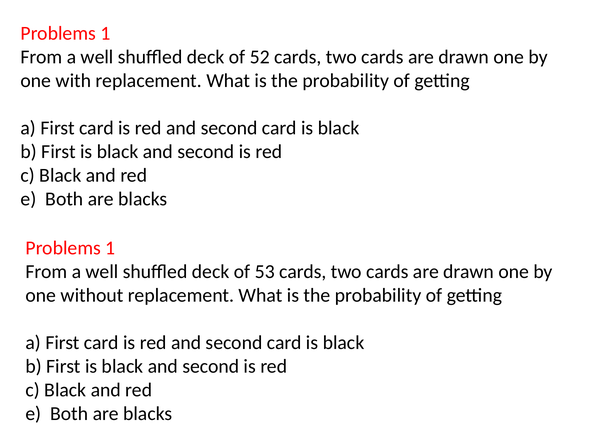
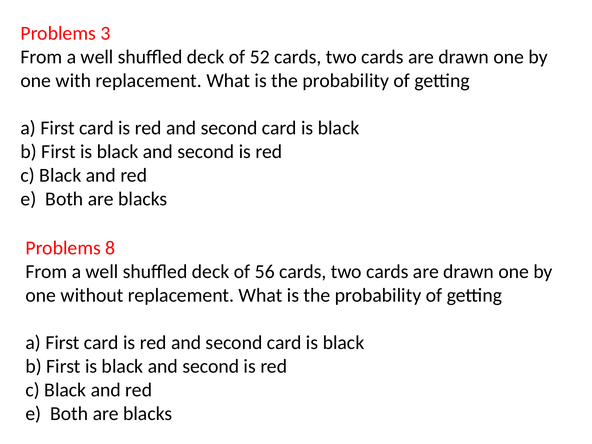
1: 1 -> 3 (105, 33)
1: 1 -> 8 (110, 248)
53: 53 -> 56 (265, 272)
